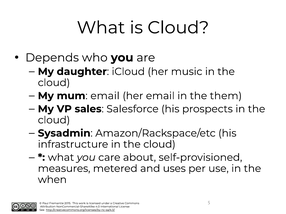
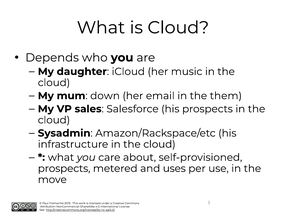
mum email: email -> down (105, 96)
measures: measures -> prospects (64, 169)
when: when -> move (52, 180)
